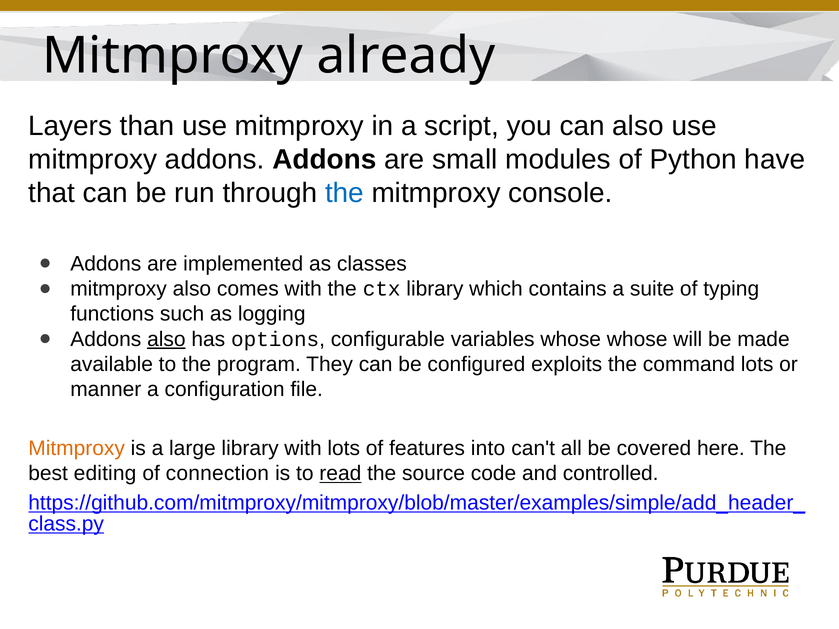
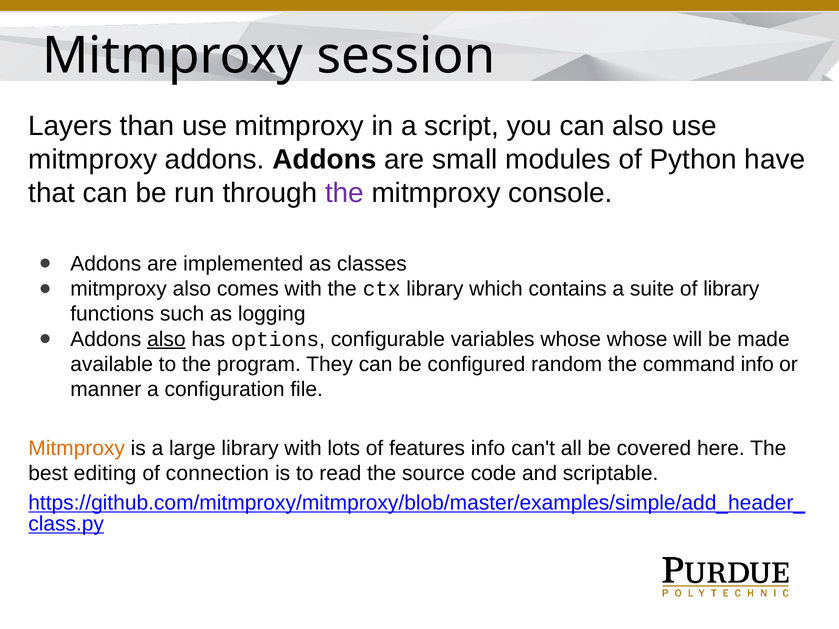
already: already -> session (406, 56)
the colour: blue -> purple (345, 193)
of typing: typing -> library (731, 289)
exploits: exploits -> random (567, 364)
command lots: lots -> info (757, 364)
features into: into -> info (488, 448)
read underline: present -> none (340, 474)
controlled: controlled -> scriptable (611, 474)
